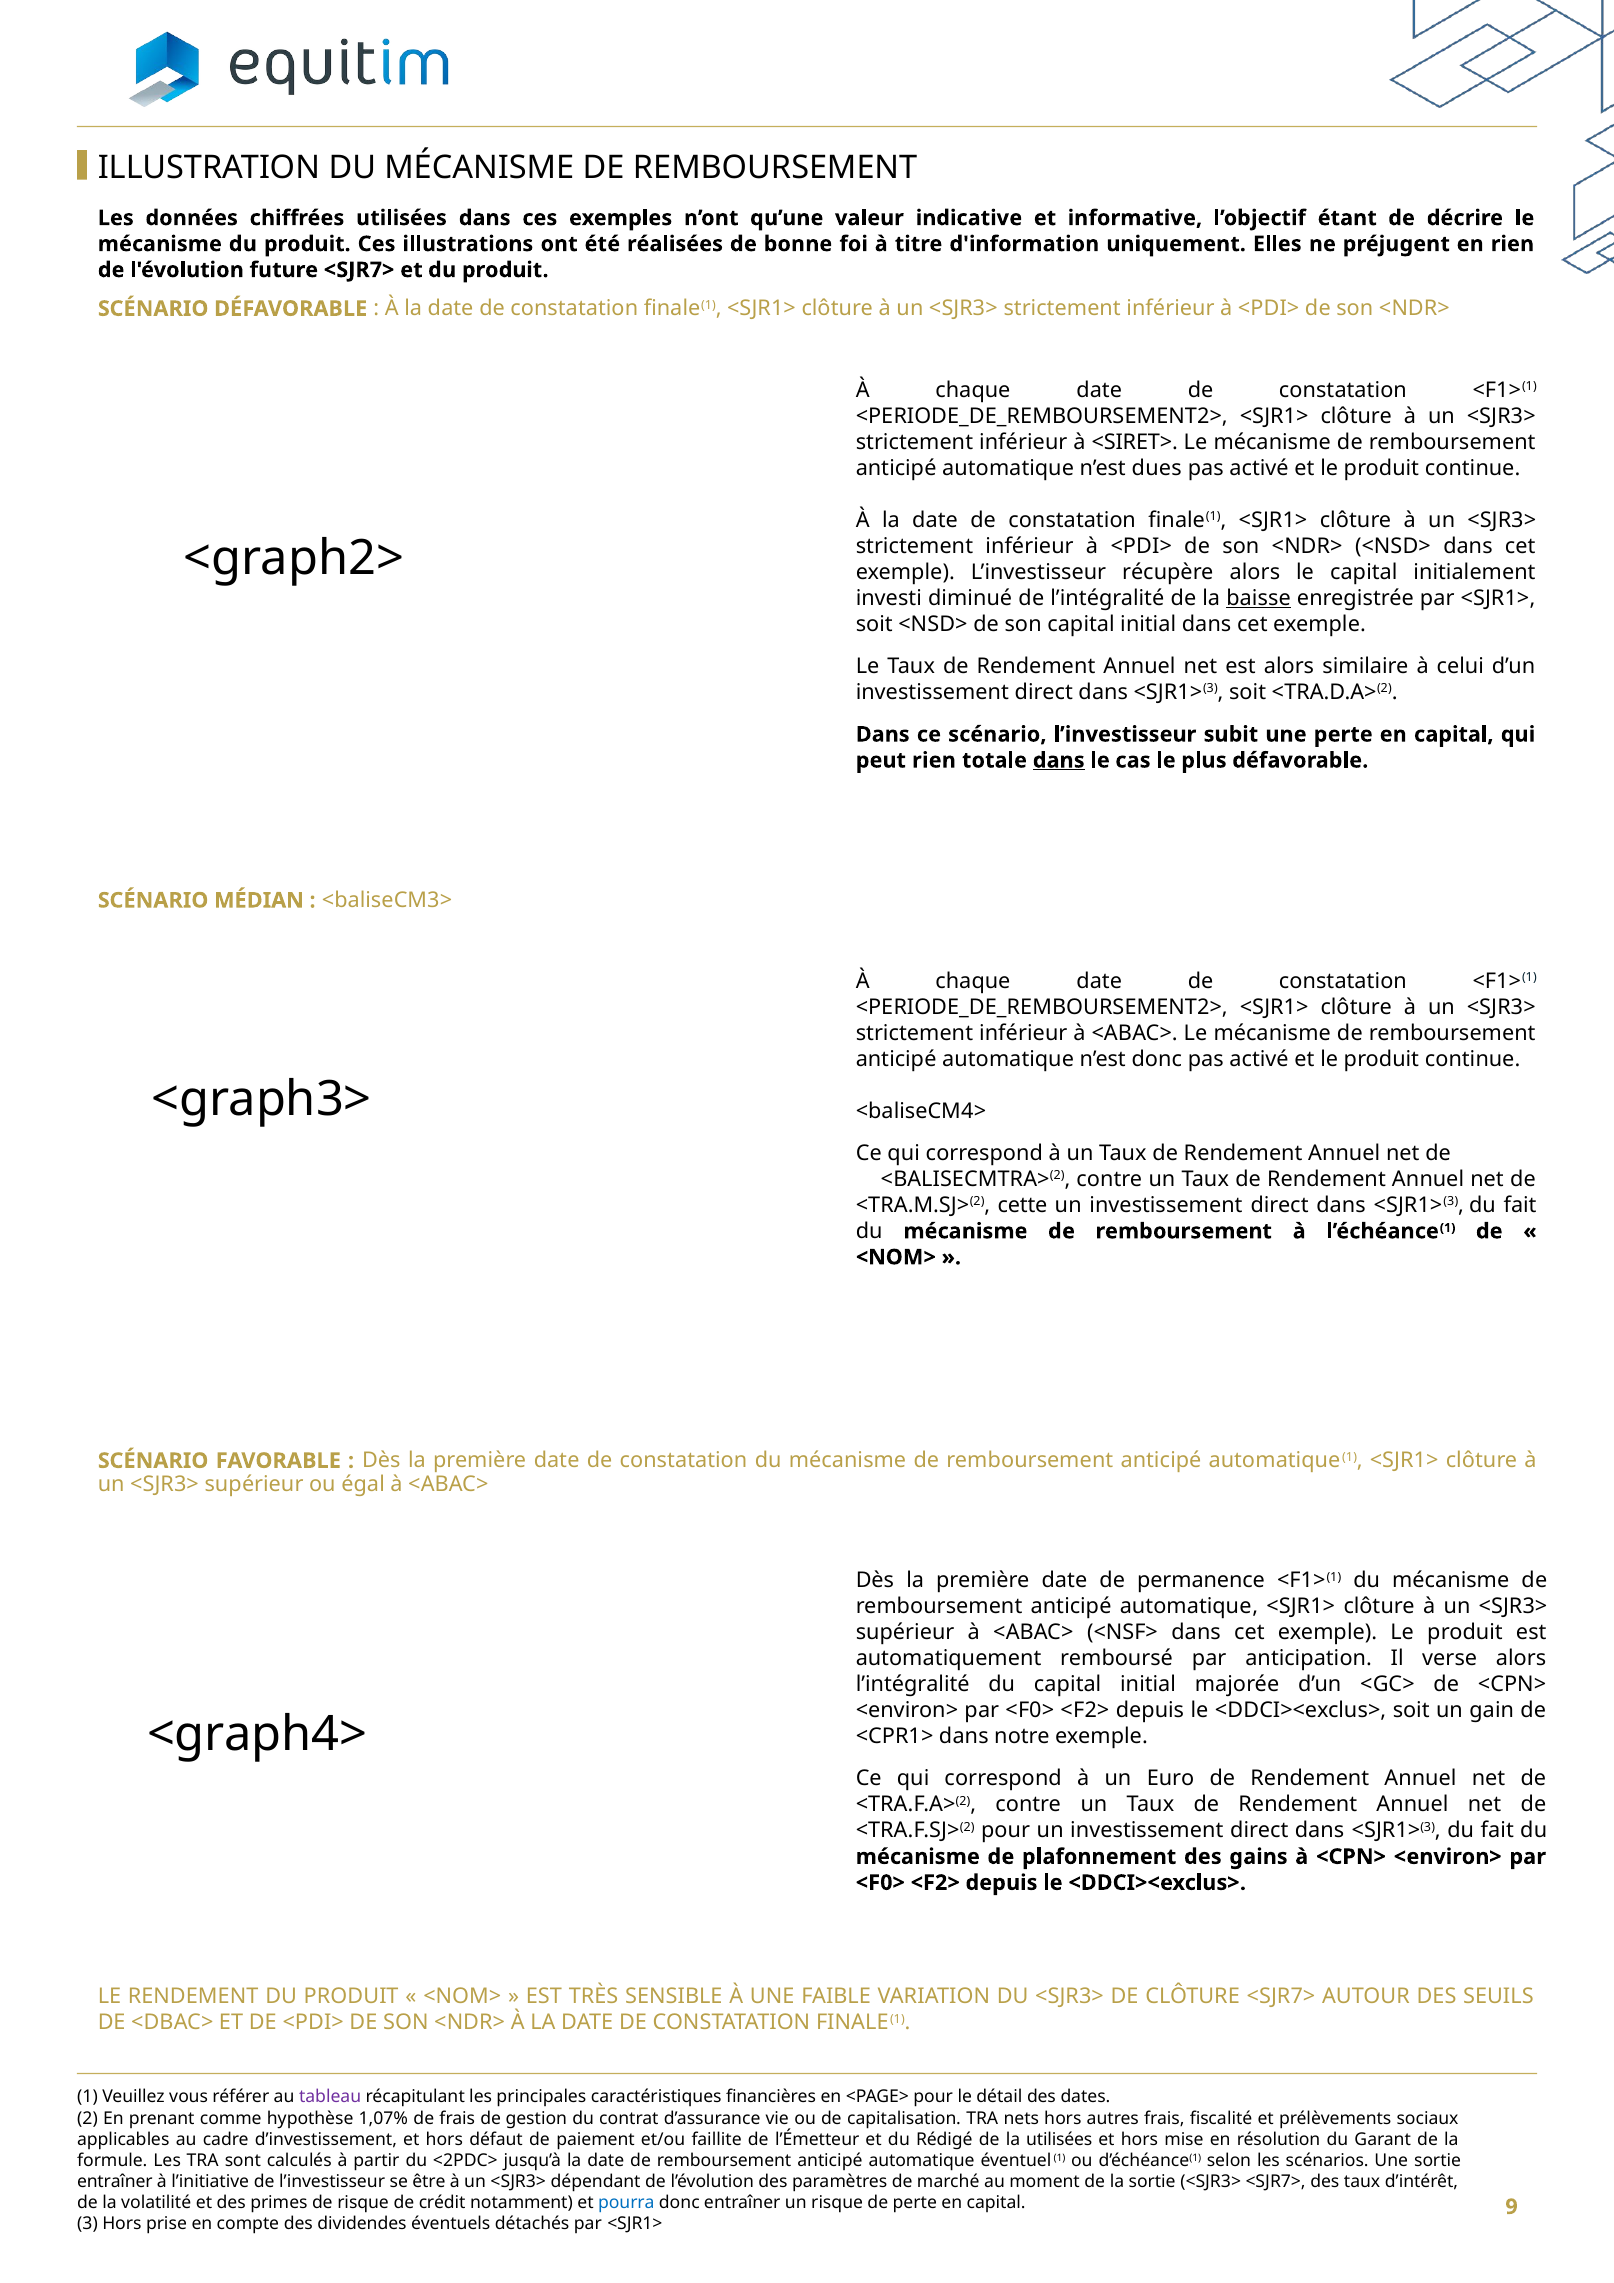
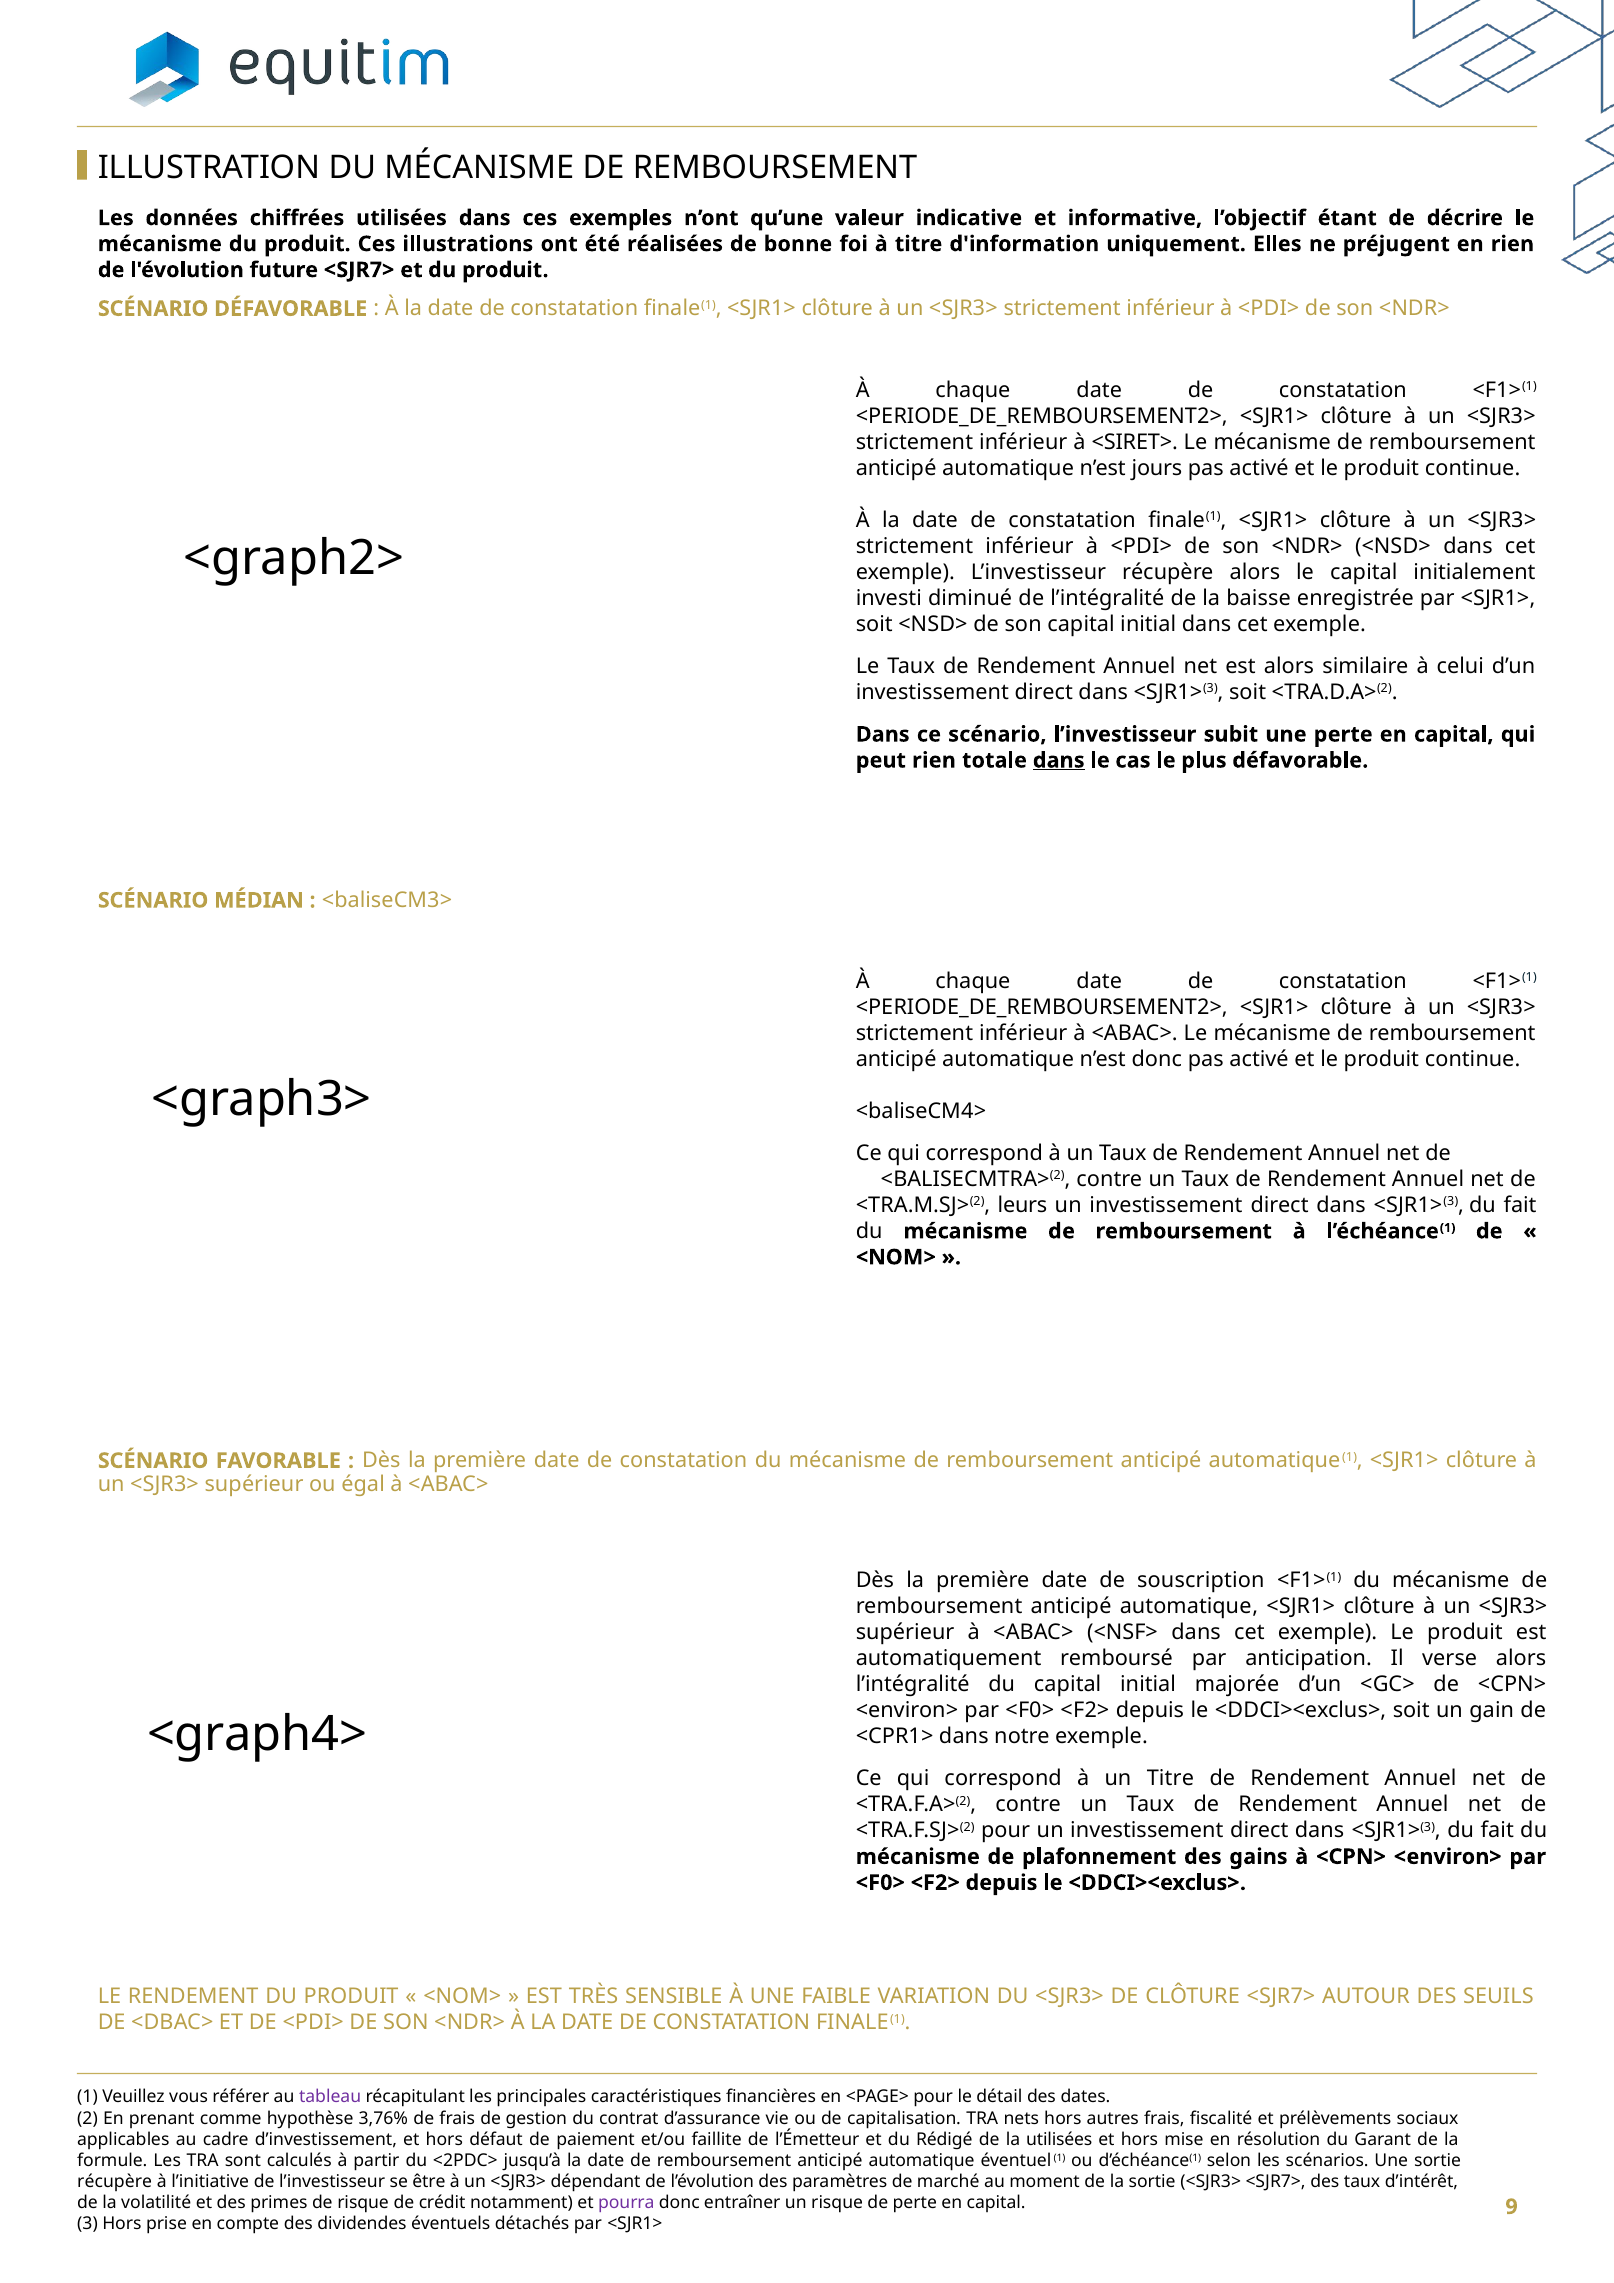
dues: dues -> jours (1157, 468)
baisse underline: present -> none (1259, 598)
cette: cette -> leurs (1023, 1205)
permanence: permanence -> souscription (1201, 1580)
un Euro: Euro -> Titre (1170, 1779)
1,07%: 1,07% -> 3,76% (383, 2118)
entraîner: entraîner -> récupère (115, 2181)
pourra colour: blue -> purple (626, 2203)
